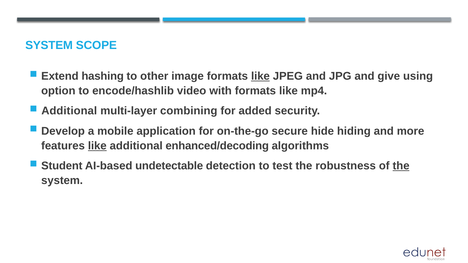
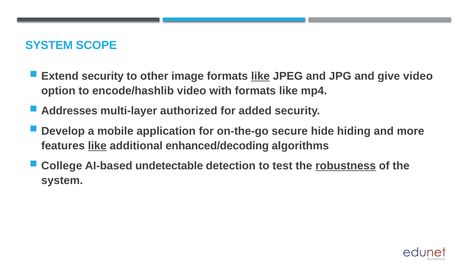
Extend hashing: hashing -> security (103, 76)
give using: using -> video (418, 76)
Additional: Additional -> Addresses (69, 111)
combining: combining -> authorized (189, 111)
Student: Student -> College (62, 166)
robustness underline: none -> present (346, 166)
the underline: present -> none (401, 166)
